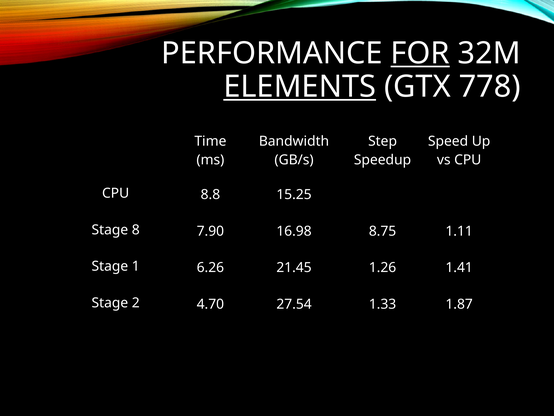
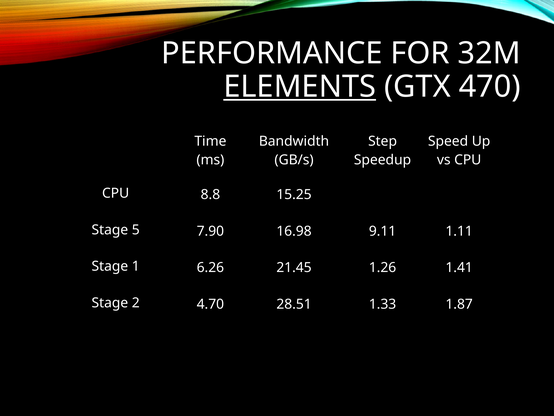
FOR underline: present -> none (420, 53)
778: 778 -> 470 (490, 86)
8: 8 -> 5 (136, 230)
8.75: 8.75 -> 9.11 (383, 231)
27.54: 27.54 -> 28.51 (294, 304)
